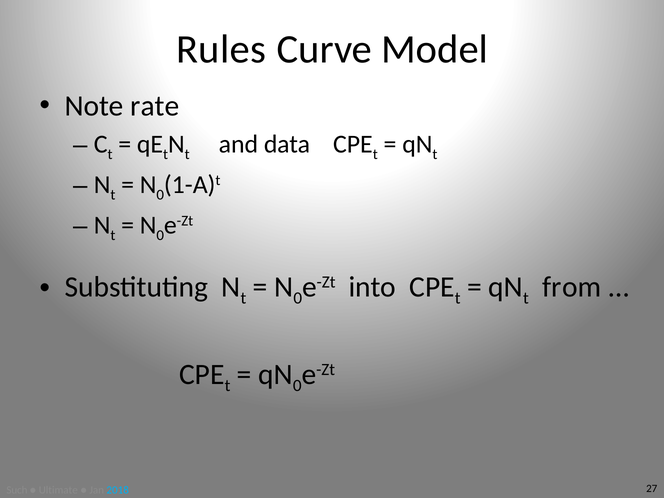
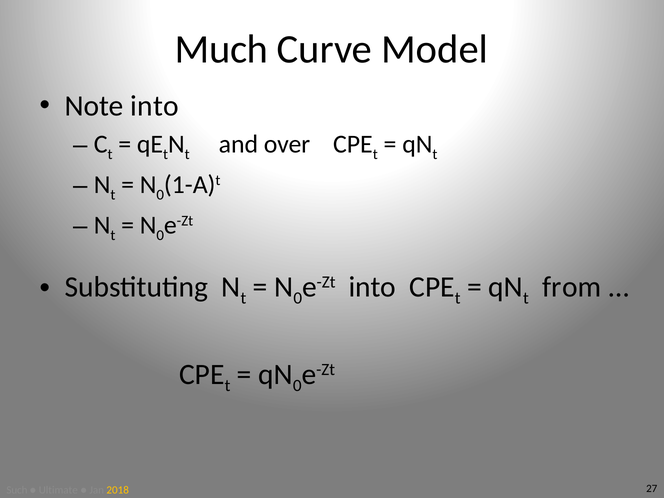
Rules: Rules -> Much (222, 49)
Note rate: rate -> into (155, 106)
data: data -> over (287, 144)
2018 colour: light blue -> yellow (118, 490)
